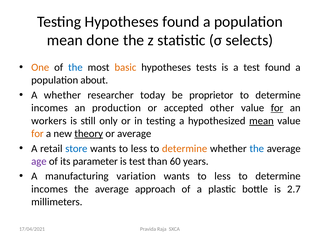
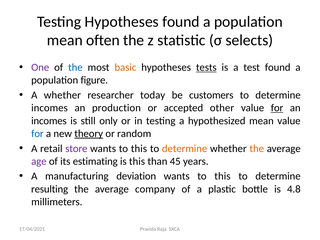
done: done -> often (103, 40)
One colour: orange -> purple (40, 67)
tests underline: none -> present (206, 67)
about: about -> figure (94, 80)
proprietor: proprietor -> customers (211, 95)
workers: workers -> incomes (49, 121)
mean underline: present -> none (261, 121)
for colour: orange -> blue (37, 134)
or average: average -> random (134, 134)
store colour: blue -> purple (76, 148)
less: less -> this (139, 148)
the colour: blue -> orange (257, 148)
parameter: parameter -> estimating (95, 161)
is test: test -> this (137, 161)
60: 60 -> 45 (175, 161)
variation: variation -> deviation (136, 176)
less: less -> this (222, 176)
incomes: incomes -> resulting (50, 189)
approach: approach -> company (155, 189)
2.7: 2.7 -> 4.8 (294, 189)
